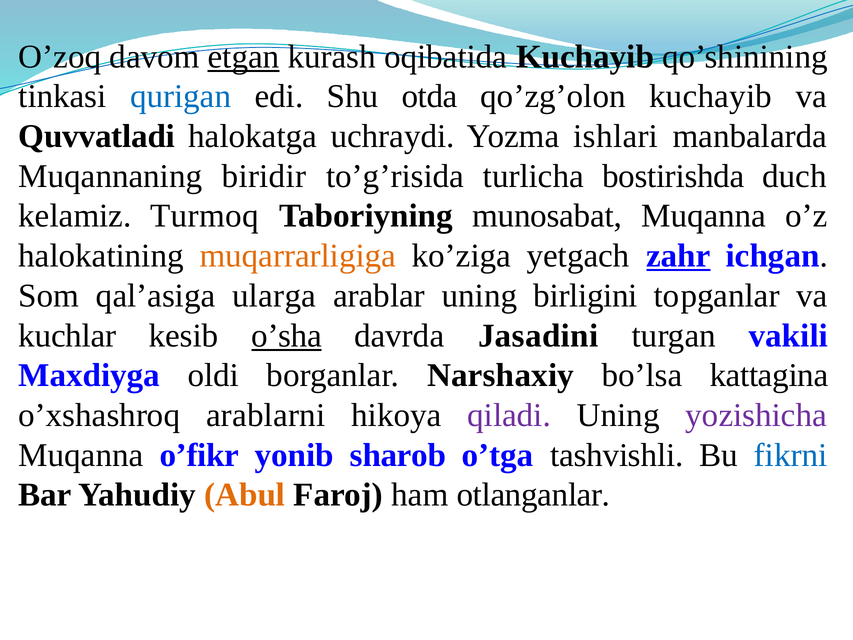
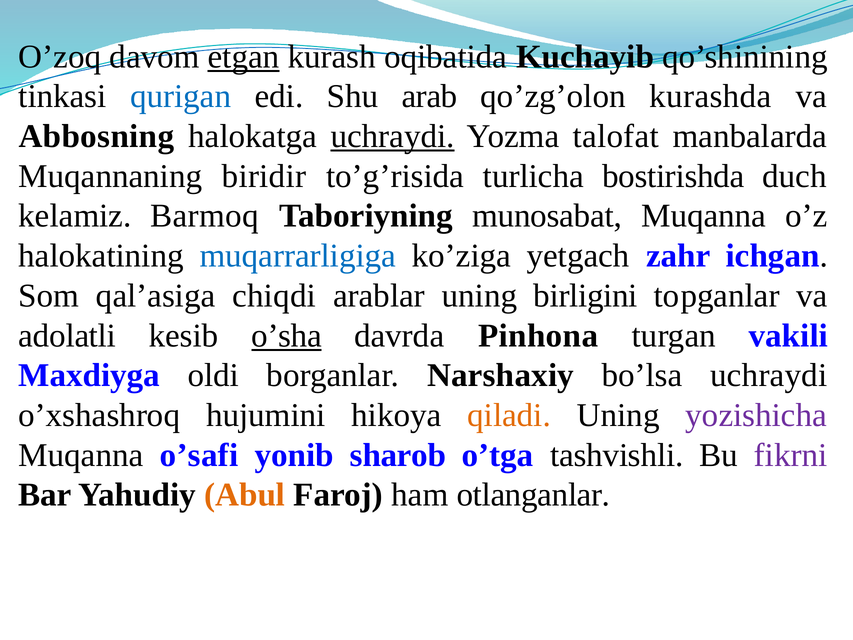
otda: otda -> arab (430, 96)
qo’zg’olon kuchayib: kuchayib -> kurashda (710, 96)
Quvvatladi: Quvvatladi -> Abbosning (96, 136)
uchraydi underline: none -> present (393, 136)
ishlari: ishlari -> talofat (616, 136)
Turmoq: Turmoq -> Barmoq (205, 216)
muqarrarligiga colour: orange -> blue (298, 256)
zahr underline: present -> none (678, 256)
ularga: ularga -> chiqdi (274, 296)
kuchlar: kuchlar -> adolatli (67, 335)
Jasadini: Jasadini -> Pinhona (538, 335)
bo’lsa kattagina: kattagina -> uchraydi (769, 375)
arablarni: arablarni -> hujumini (266, 415)
qiladi colour: purple -> orange (509, 415)
o’fikr: o’fikr -> o’safi (199, 455)
fikrni colour: blue -> purple (791, 455)
